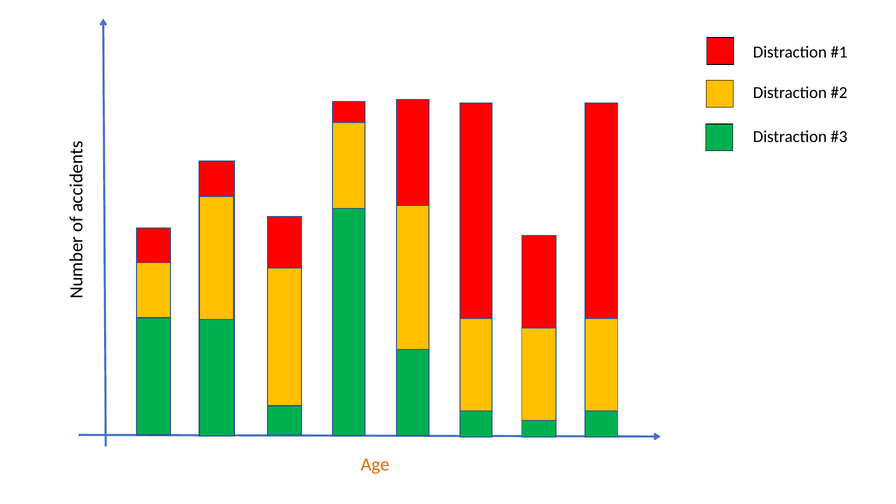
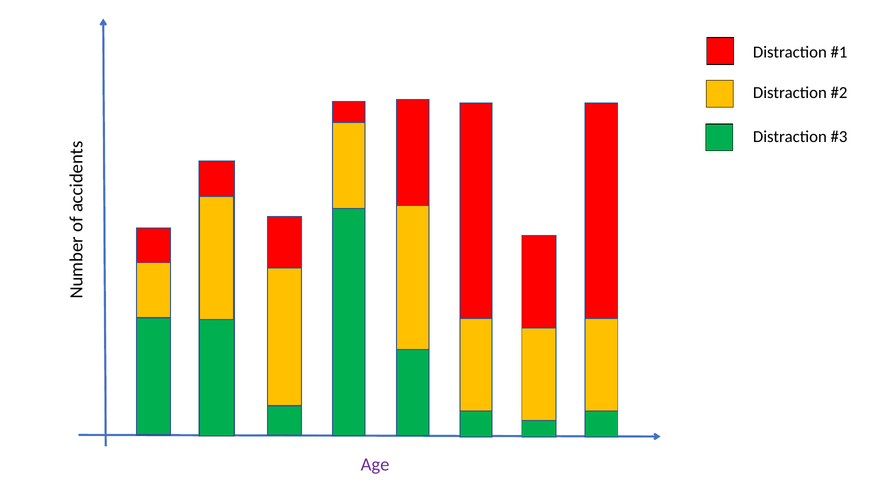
Age colour: orange -> purple (375, 465)
